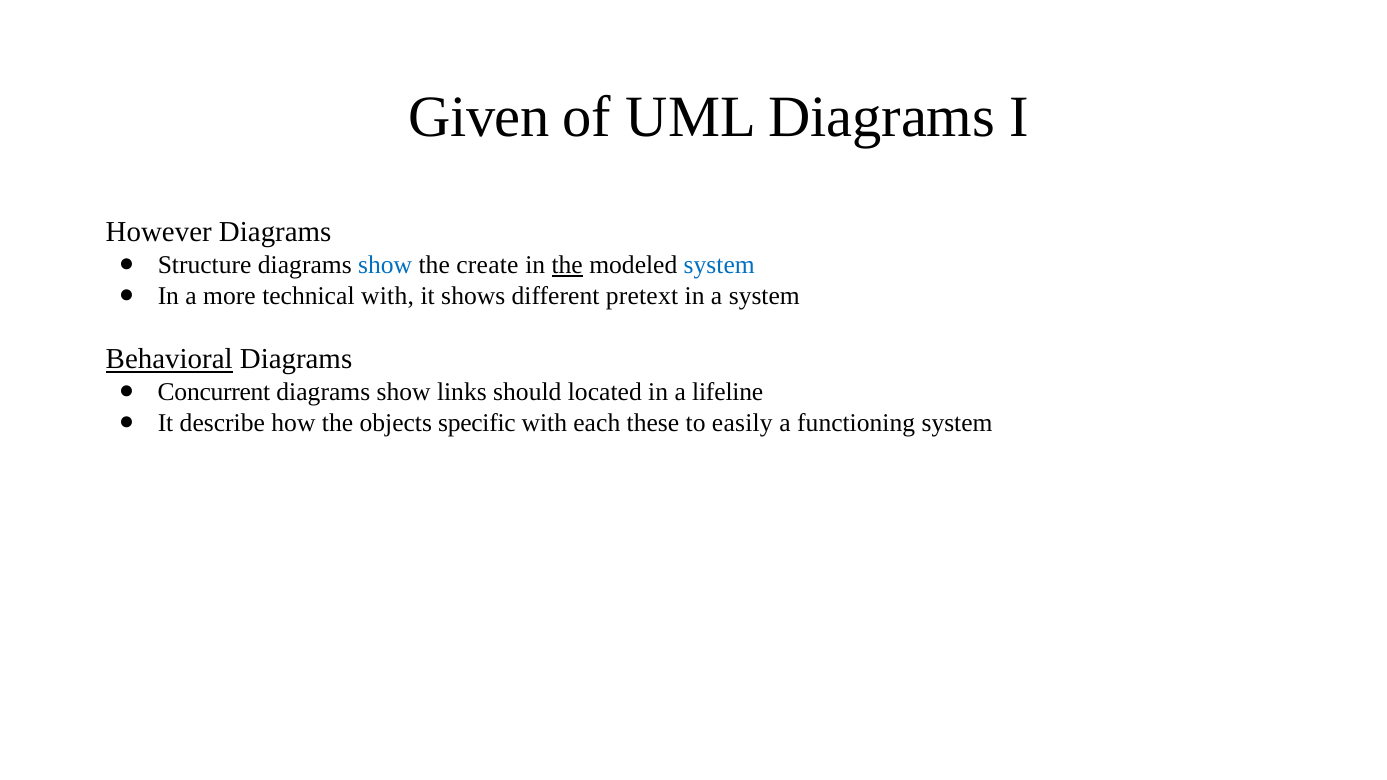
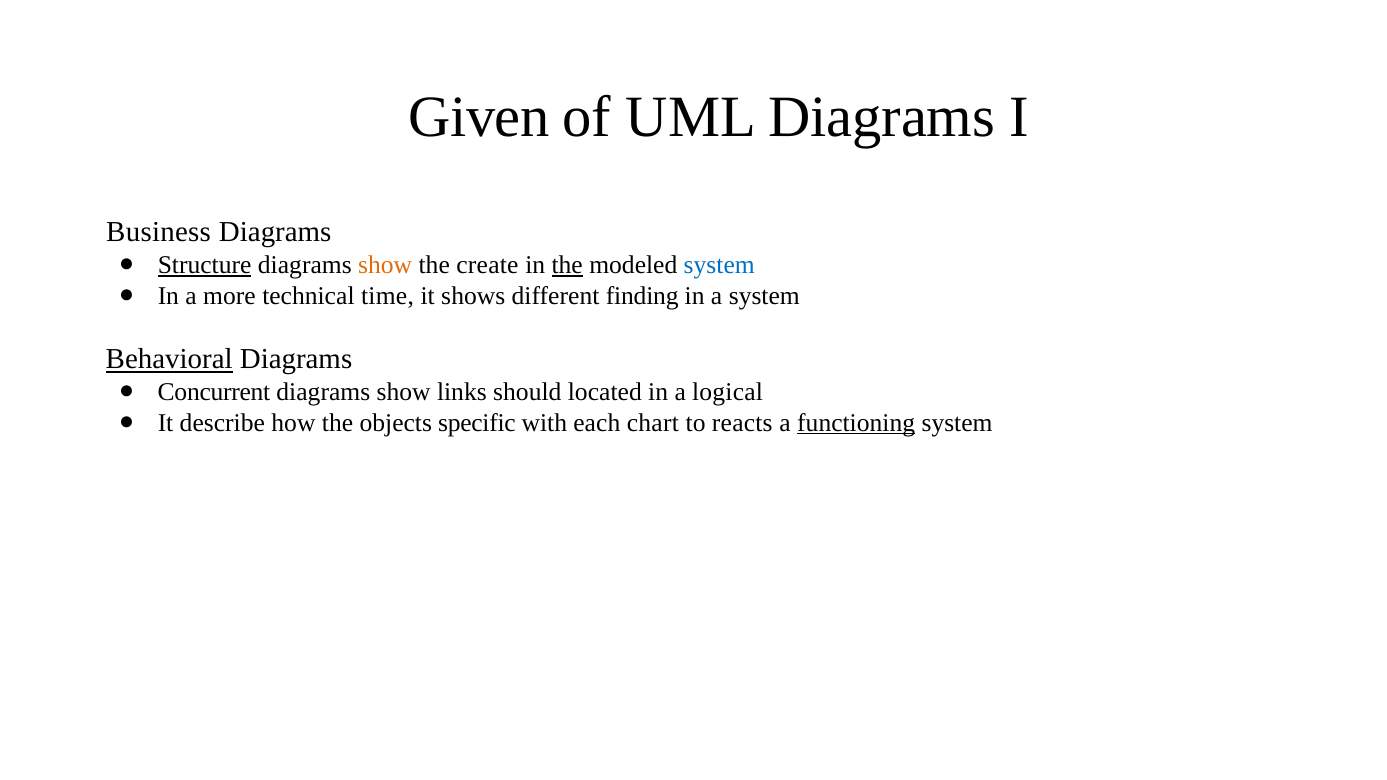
However: However -> Business (159, 232)
Structure underline: none -> present (205, 265)
show colour: blue -> orange (385, 265)
technical with: with -> time (388, 296)
pretext: pretext -> finding (642, 296)
lifeline: lifeline -> logical (728, 392)
these: these -> chart (653, 423)
easily: easily -> reacts (742, 423)
functioning underline: none -> present (856, 423)
